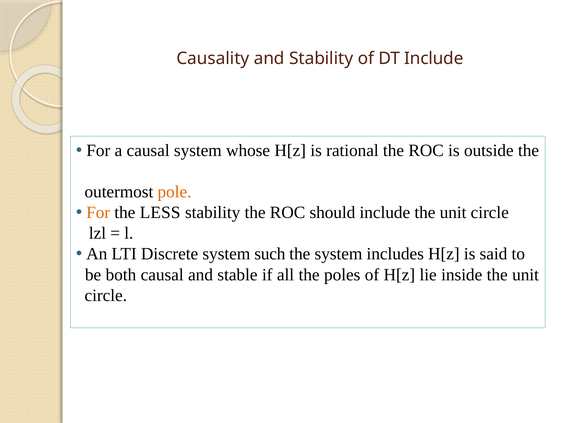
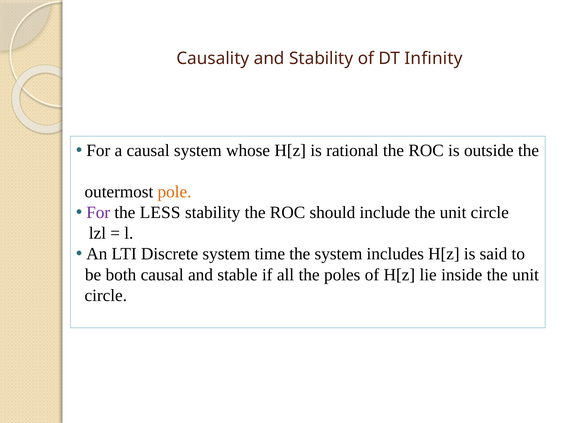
DT Include: Include -> Infinity (434, 58)
For colour: orange -> purple (98, 213)
such: such -> time (270, 254)
